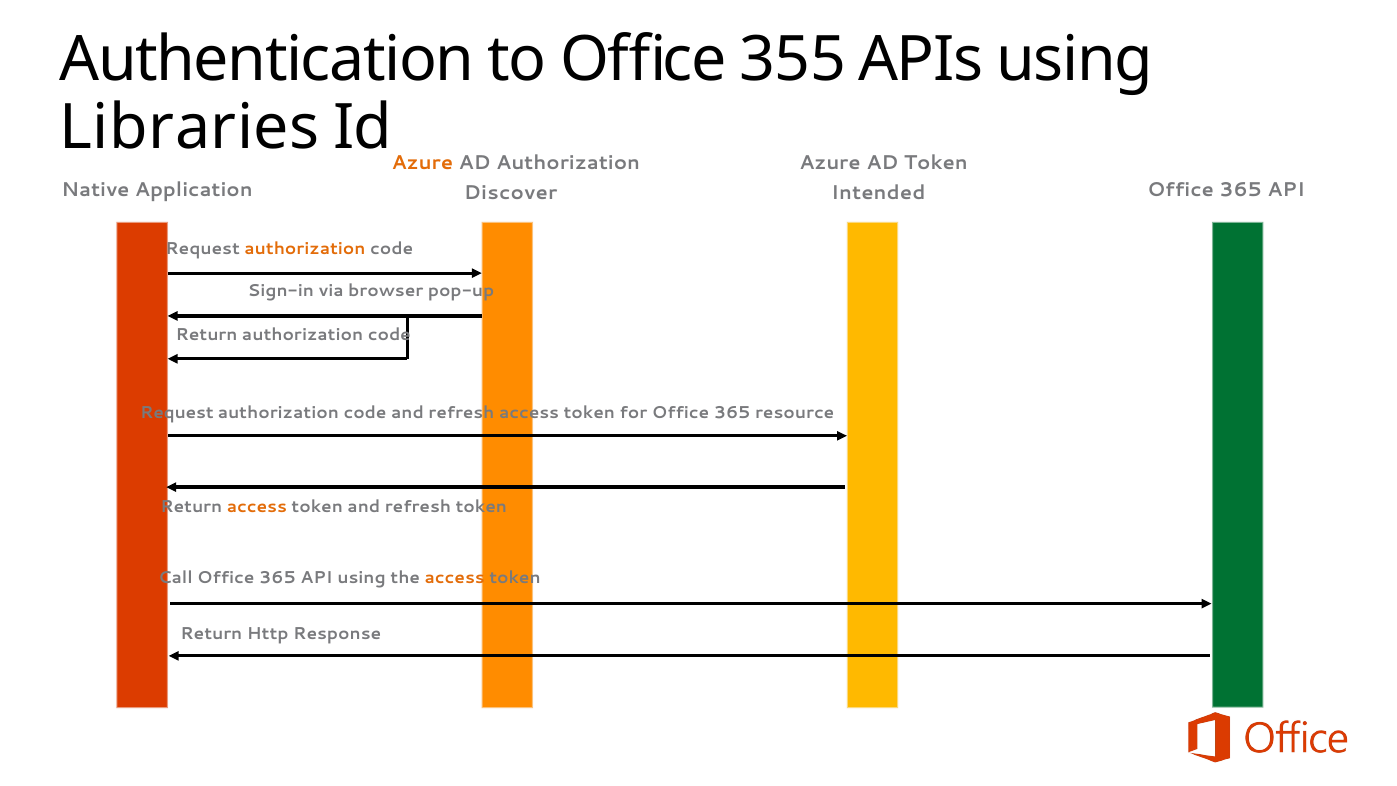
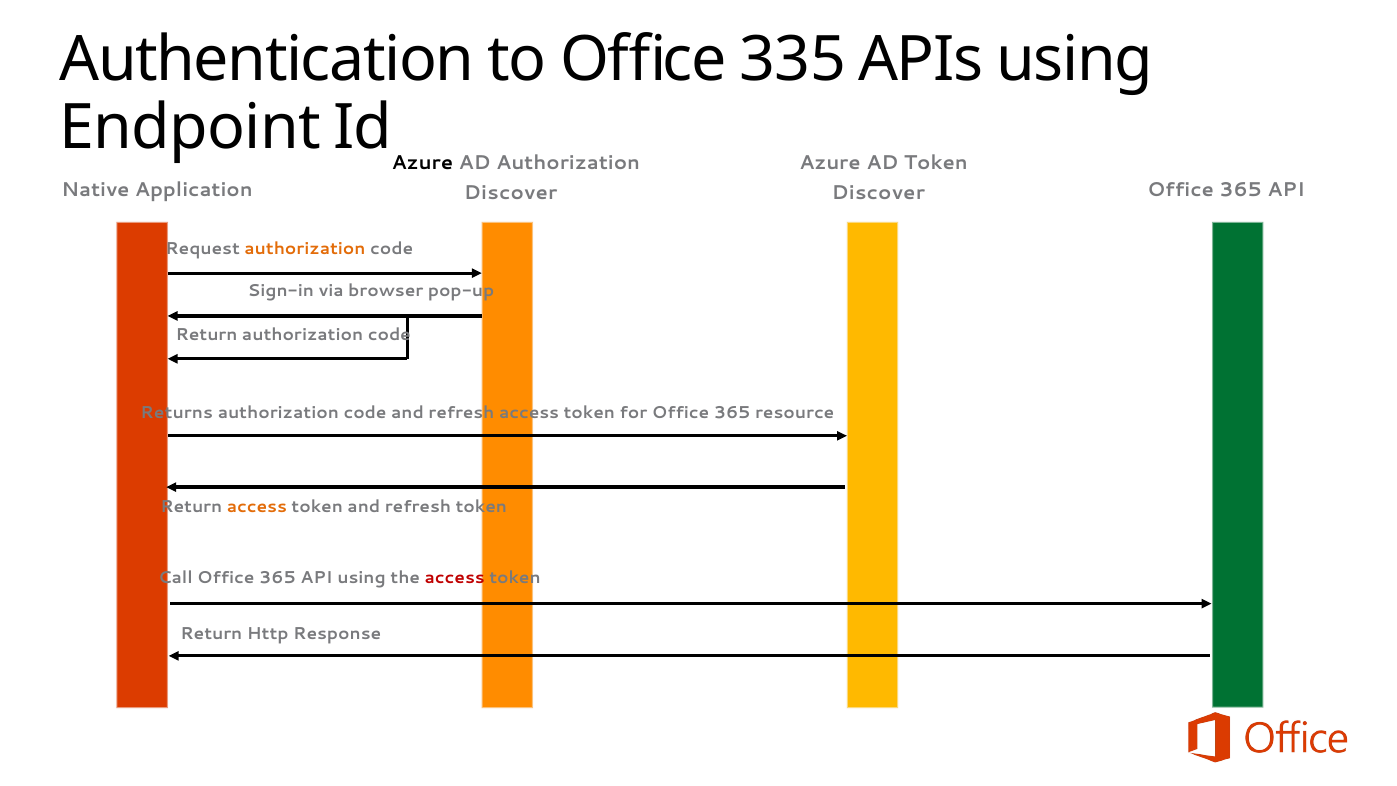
355: 355 -> 335 (793, 60)
Libraries: Libraries -> Endpoint (190, 127)
Azure colour: orange -> black (422, 163)
Intended: Intended -> Discover (878, 193)
Request: Request -> Returns (177, 413)
access colour: orange -> red (455, 578)
